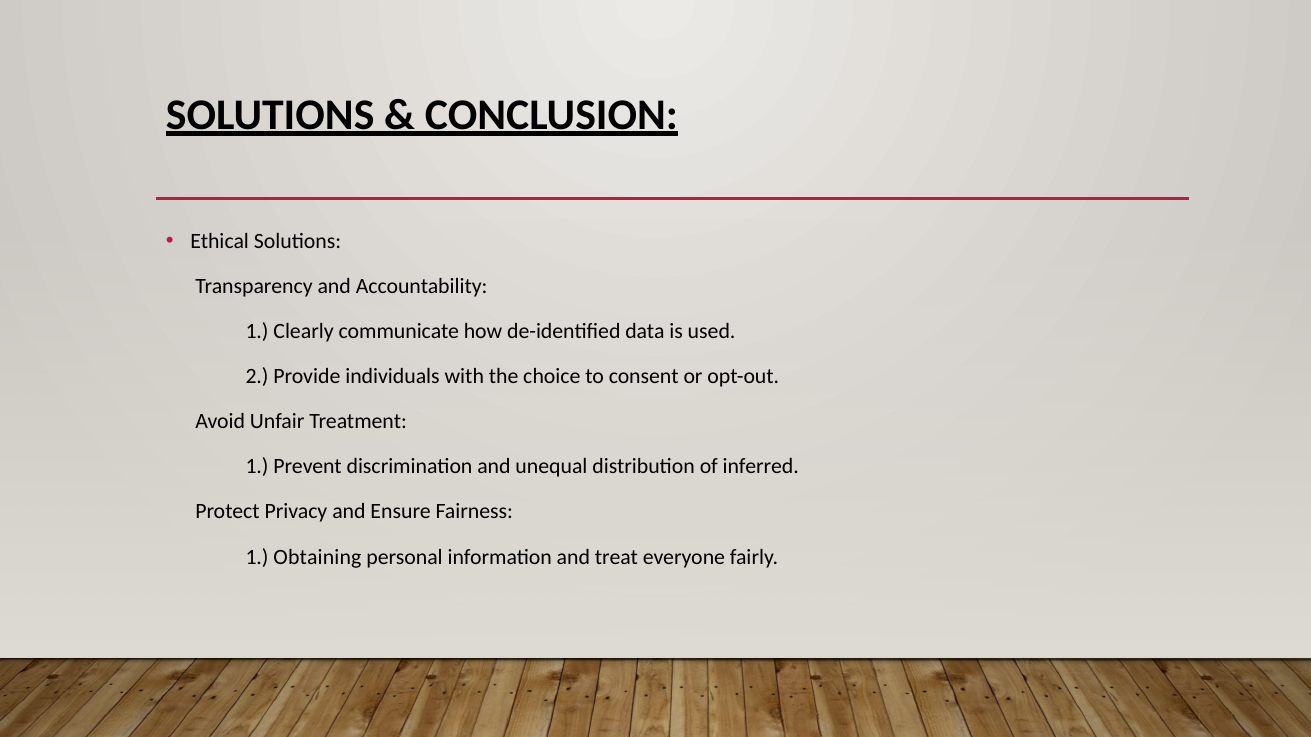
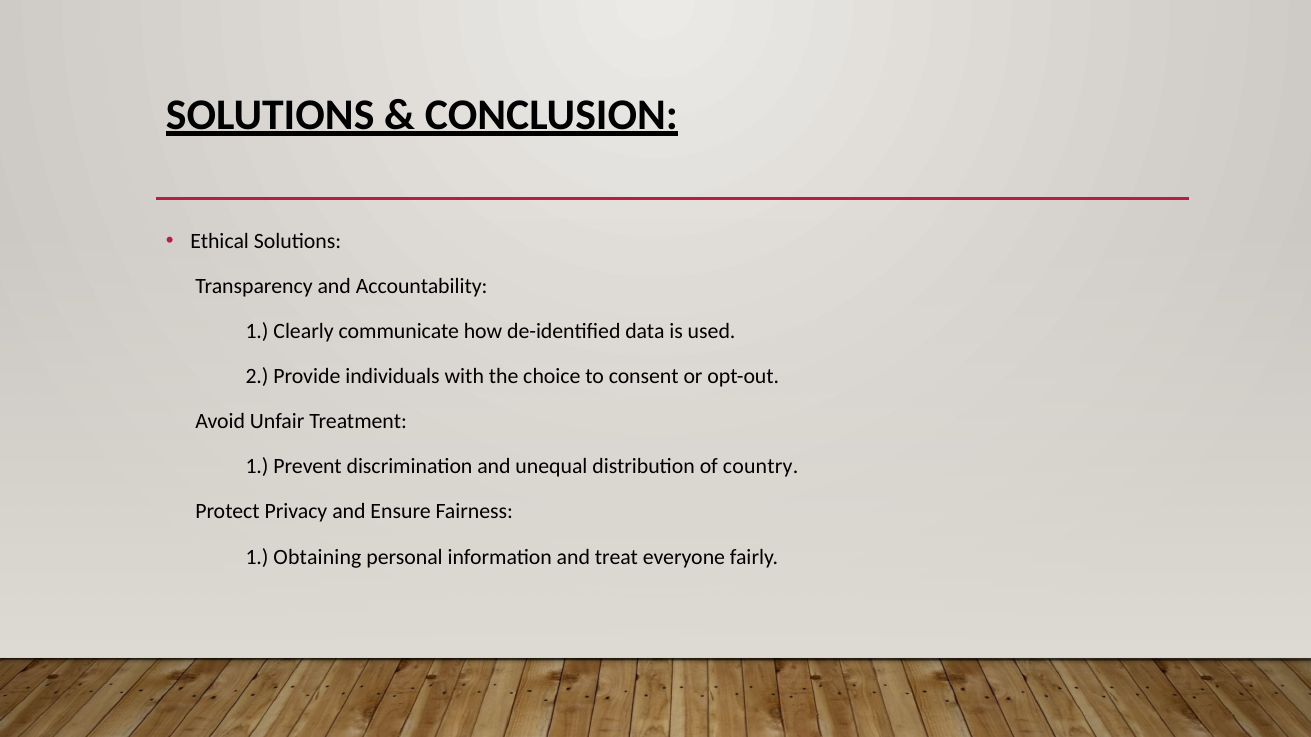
inferred: inferred -> country (761, 467)
